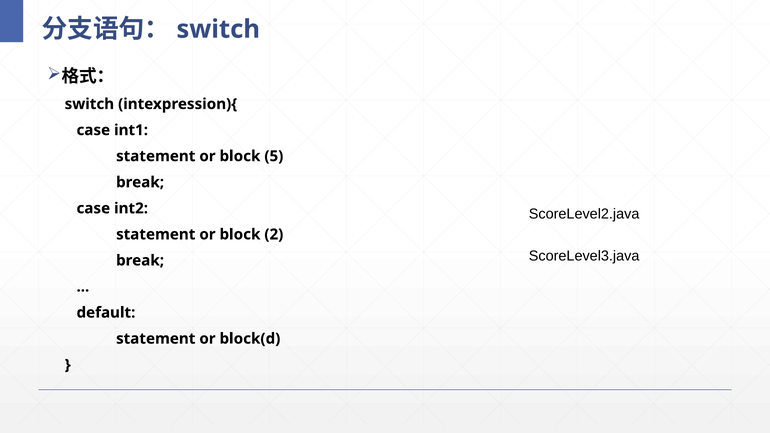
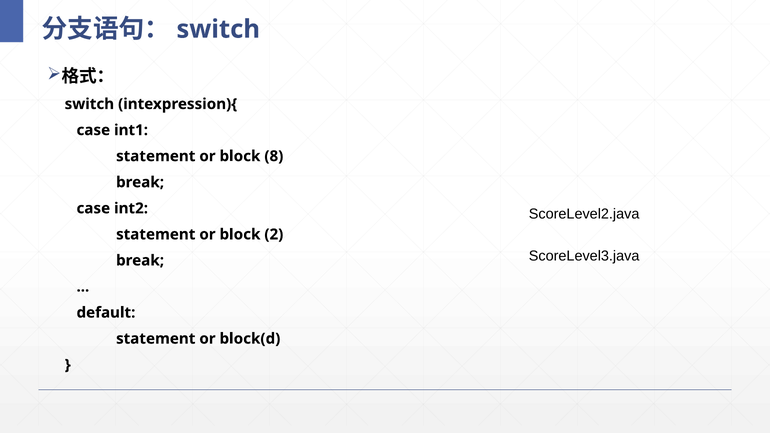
5: 5 -> 8 (274, 156)
